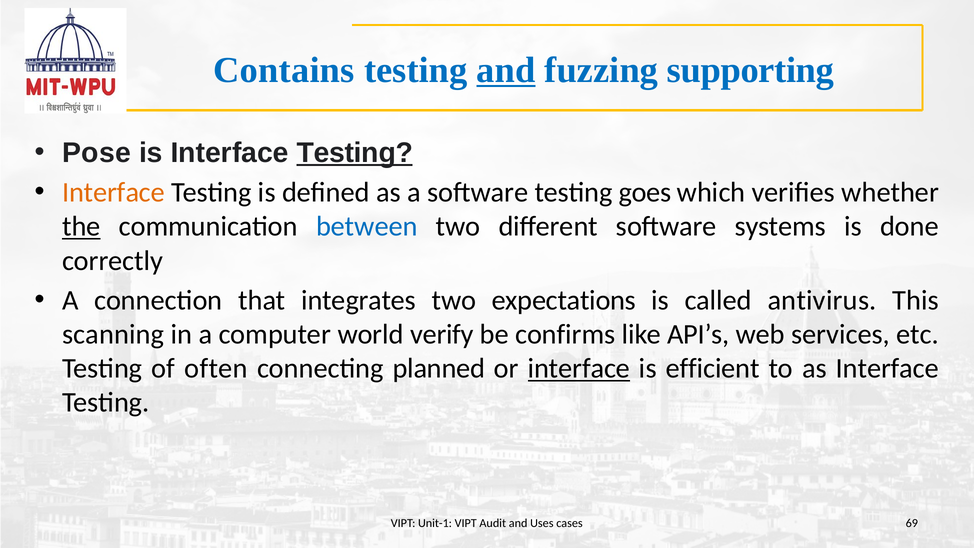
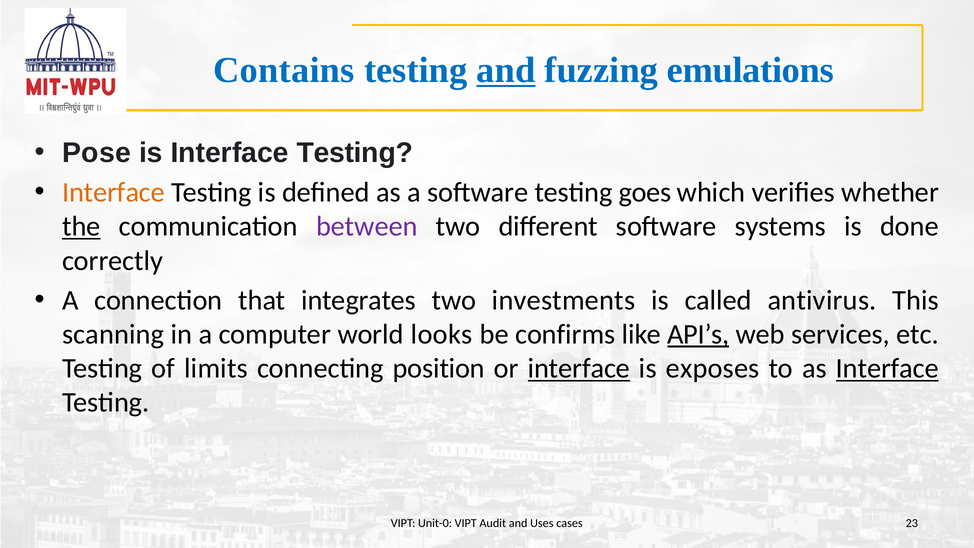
supporting: supporting -> emulations (750, 70)
Testing underline: present -> none (355, 153)
between colour: blue -> purple (367, 227)
expectations: expectations -> investments (564, 300)
verify: verify -> looks (442, 334)
API’s underline: none -> present (698, 334)
often: often -> limits (216, 368)
planned: planned -> position (439, 368)
efficient: efficient -> exposes (713, 368)
Interface underline: none -> present (887, 368)
Unit-1: Unit-1 -> Unit-0 (435, 523)
69: 69 -> 23 (912, 523)
